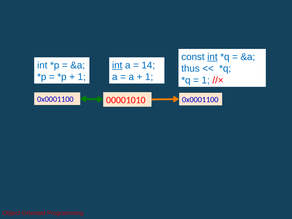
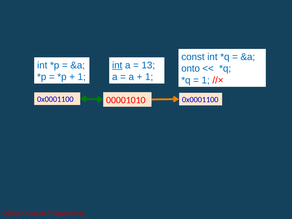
int underline: present -> none (212, 57)
14: 14 -> 13 (148, 65)
thus: thus -> onto (191, 69)
